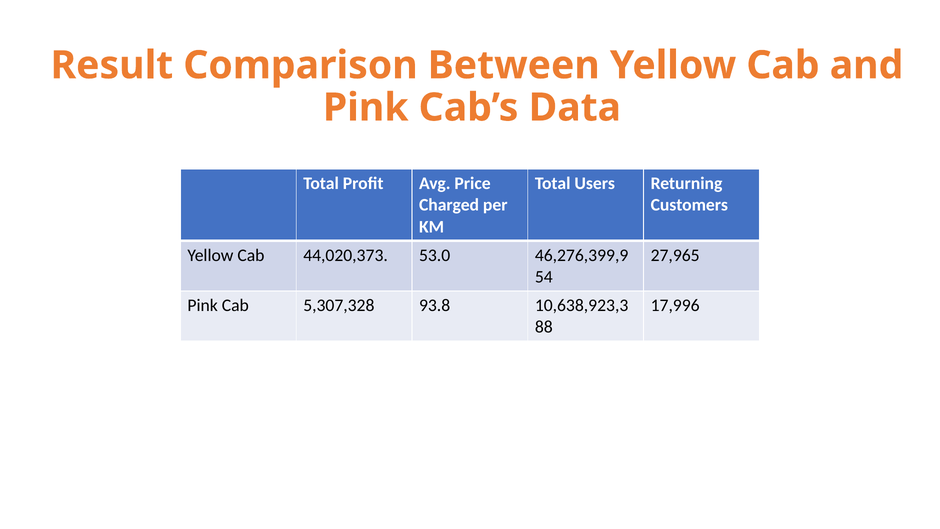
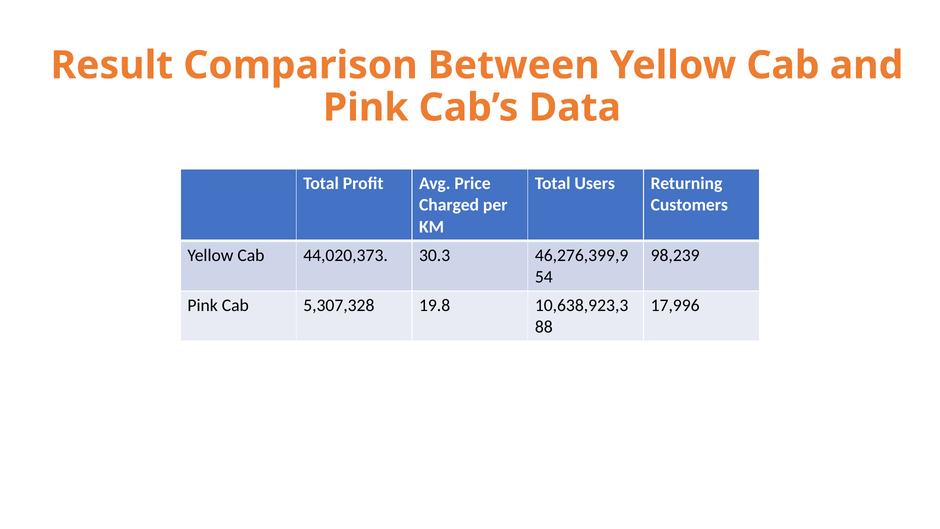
53.0: 53.0 -> 30.3 (435, 255)
27,965: 27,965 -> 98,239 (675, 255)
93.8: 93.8 -> 19.8 (435, 305)
